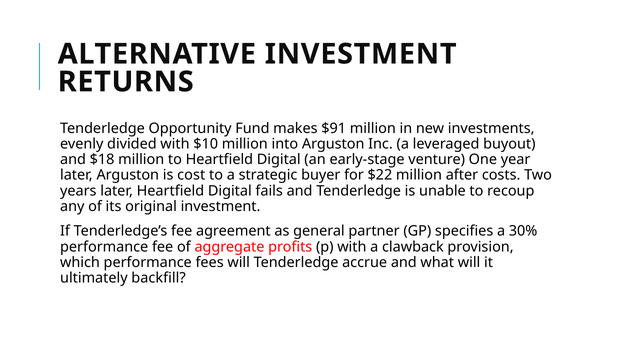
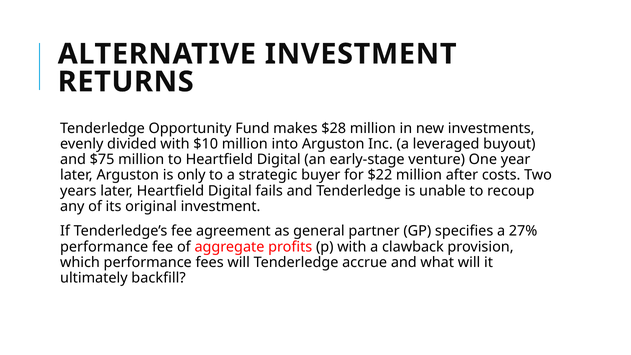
$91: $91 -> $28 (334, 128)
$18: $18 -> $75 (102, 160)
cost: cost -> only (191, 175)
30%: 30% -> 27% (523, 231)
